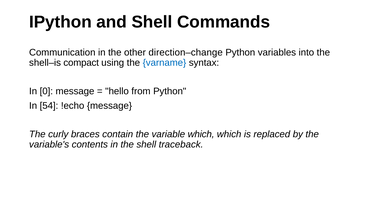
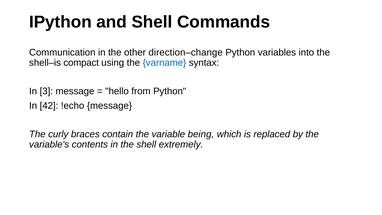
0: 0 -> 3 (46, 91)
54: 54 -> 42 (49, 106)
variable which: which -> being (201, 134)
traceback: traceback -> extremely (181, 144)
